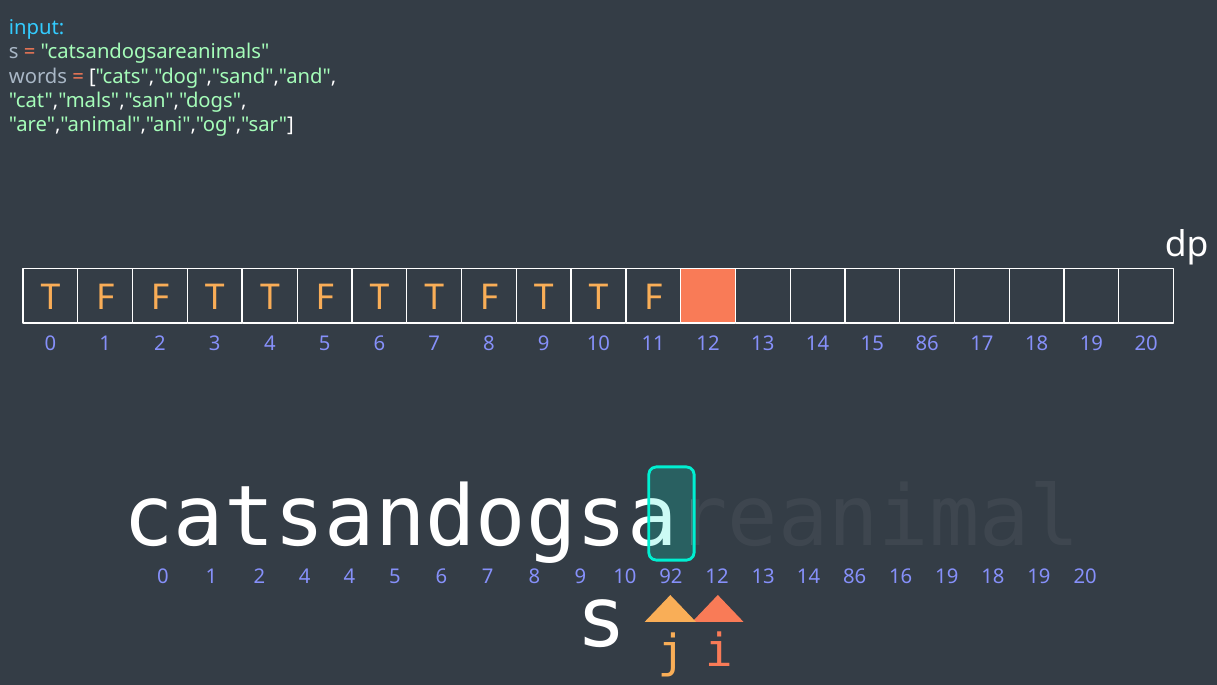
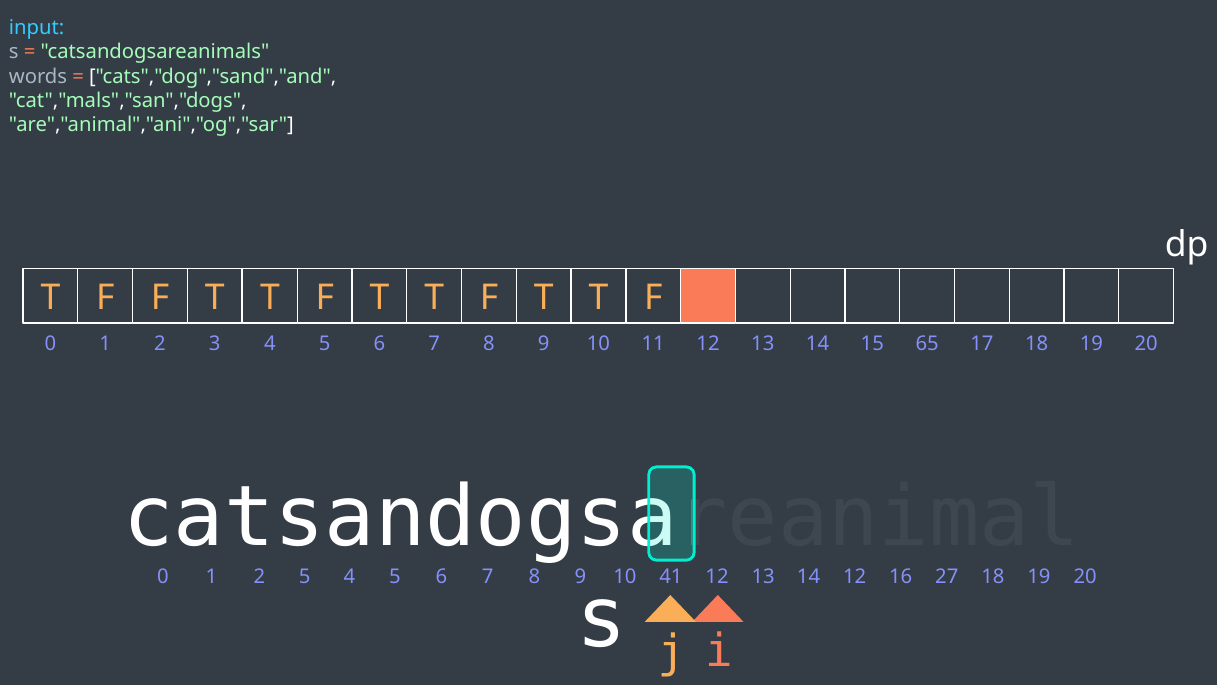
15 86: 86 -> 65 (927, 344)
2 4: 4 -> 5 (305, 577)
92: 92 -> 41 (671, 577)
14 86: 86 -> 12 (855, 577)
16 19: 19 -> 27 (947, 577)
